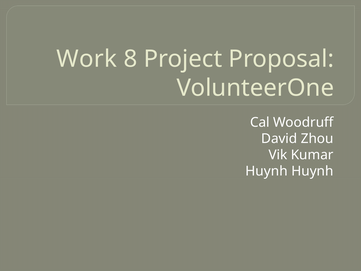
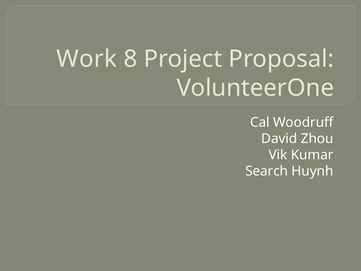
Huynh: Huynh -> Search (267, 171)
